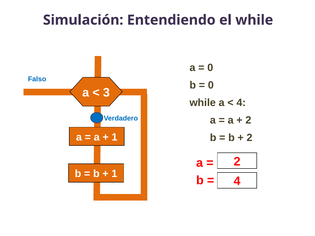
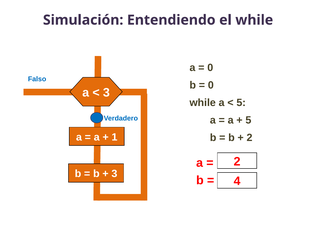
4: 4 -> 5 (241, 103)
2: 2 -> 5 (248, 120)
1: 1 -> 3 (114, 174)
